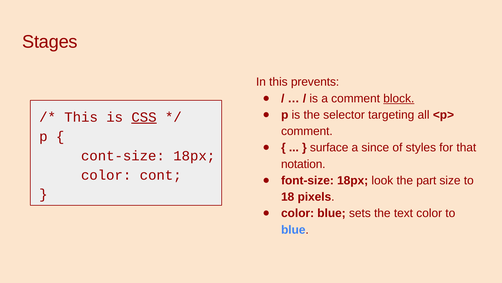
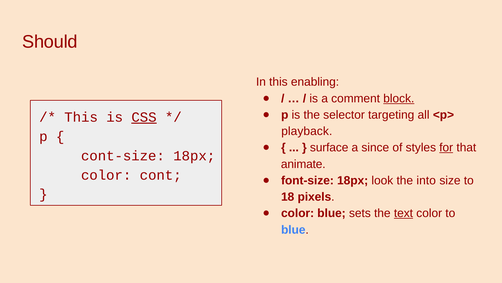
Stages: Stages -> Should (50, 42)
prevents: prevents -> enabling (315, 82)
comment: comment -> playback (307, 131)
for underline: none -> present (446, 147)
notation: notation -> animate (303, 164)
part: part -> into (426, 180)
text underline: none -> present (403, 213)
